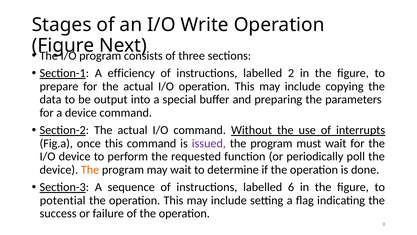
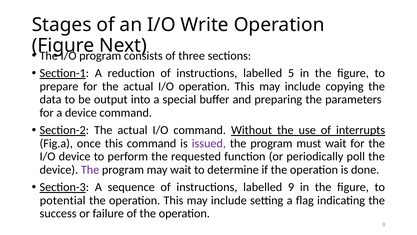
efficiency: efficiency -> reduction (131, 73)
2: 2 -> 5 (291, 73)
The colour: orange -> purple (90, 169)
6: 6 -> 9 (291, 187)
